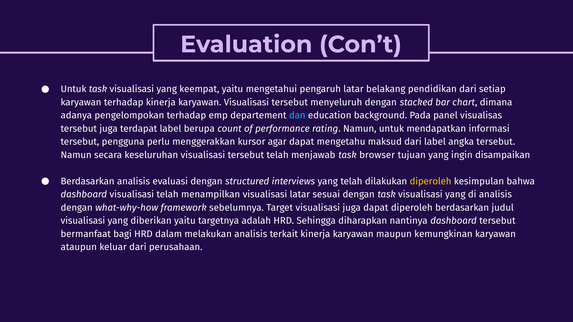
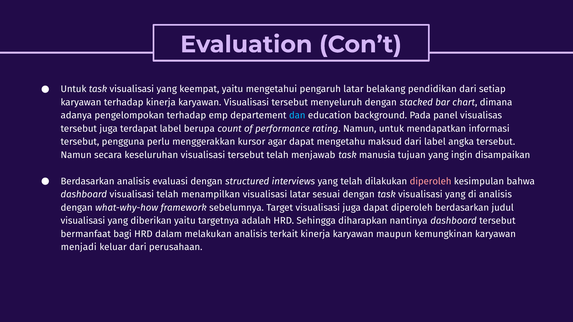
browser: browser -> manusia (377, 155)
diperoleh colour: yellow -> pink (431, 181)
ataupun: ataupun -> menjadi (79, 247)
